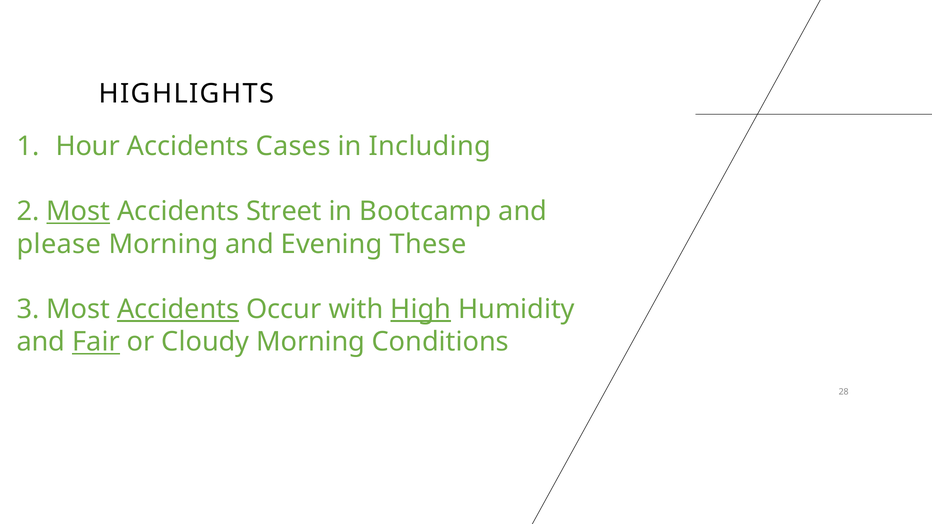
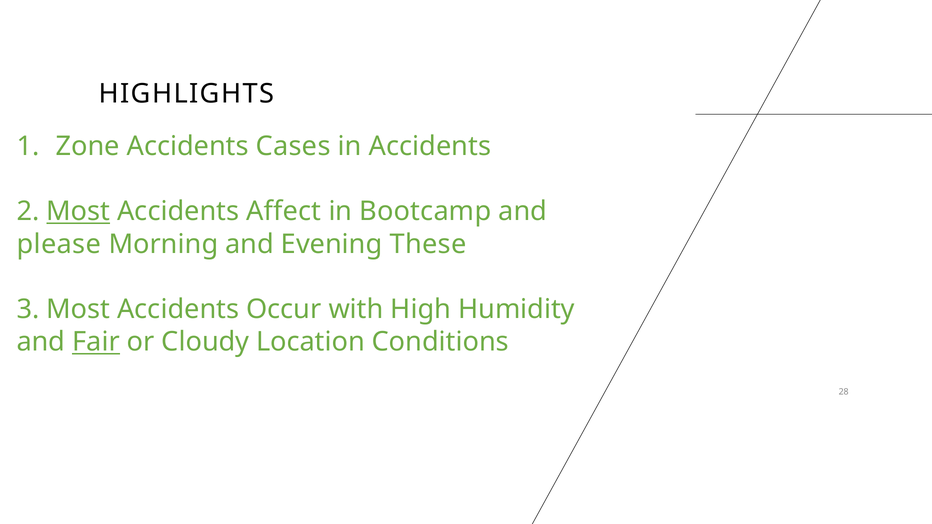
Hour: Hour -> Zone (88, 146)
in Including: Including -> Accidents (430, 146)
Street: Street -> Affect (284, 212)
Accidents underline: present -> none (178, 310)
High underline: present -> none (421, 310)
Cloudy Morning: Morning -> Location (311, 342)
